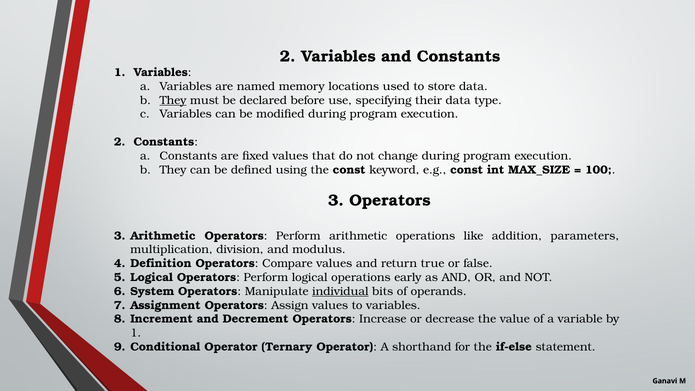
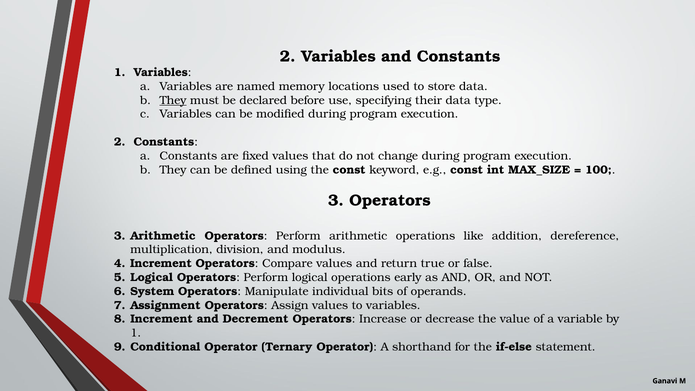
parameters: parameters -> dereference (585, 236)
Definition: Definition -> Increment (161, 263)
individual underline: present -> none (340, 291)
